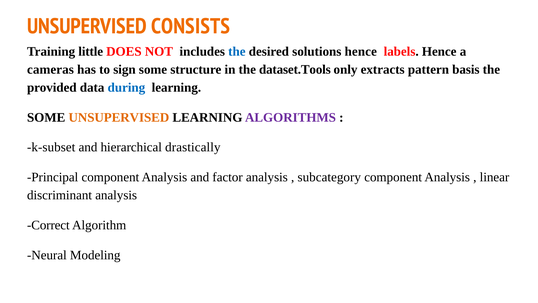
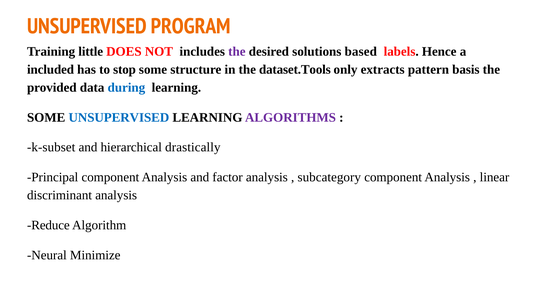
CONSISTS: CONSISTS -> PROGRAM (191, 26)
the colour: blue -> purple (237, 52)
solutions hence: hence -> based (361, 52)
cameras: cameras -> included (51, 69)
sign: sign -> stop (125, 69)
UNSUPERVISED colour: orange -> blue (119, 117)
Correct: Correct -> Reduce (48, 225)
Modeling: Modeling -> Minimize (95, 255)
